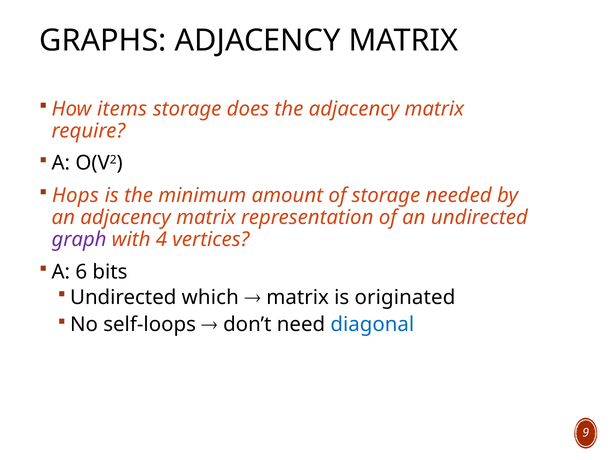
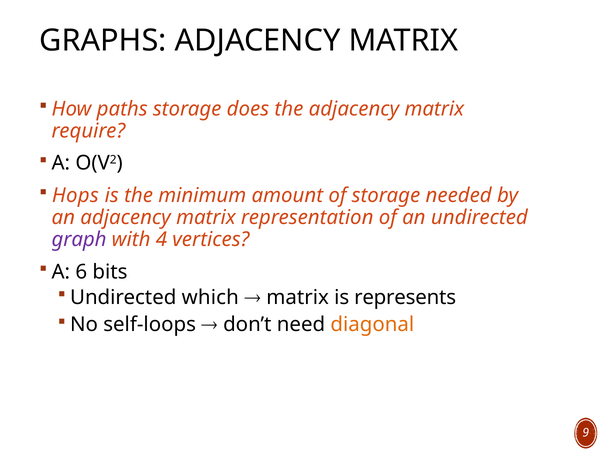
items: items -> paths (122, 109)
originated: originated -> represents (405, 298)
diagonal colour: blue -> orange (372, 325)
